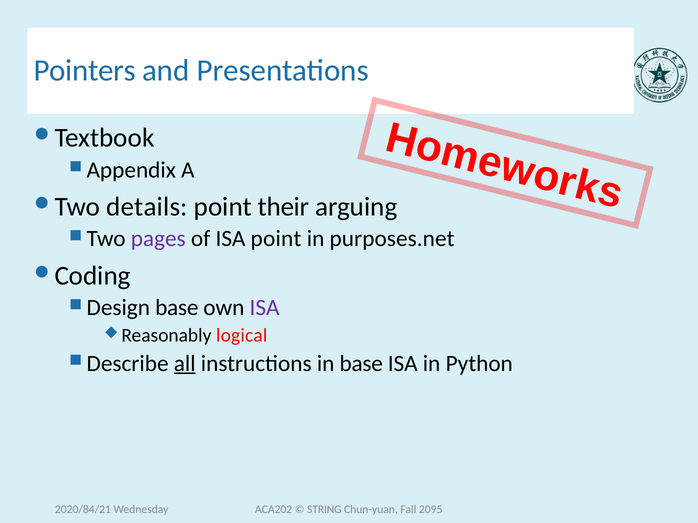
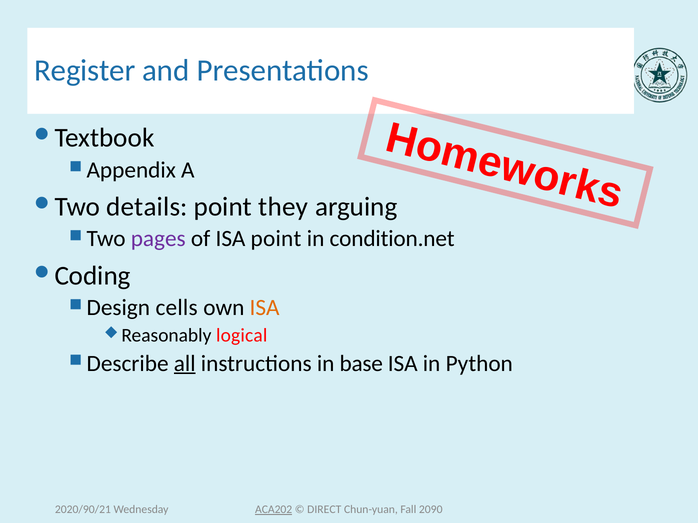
Pointers: Pointers -> Register (85, 71)
their: their -> they (283, 207)
purposes.net: purposes.net -> condition.net (392, 239)
base: base -> cells (177, 308)
ISA colour: purple -> orange (265, 308)
2020/84/21: 2020/84/21 -> 2020/90/21 (83, 510)
ACA202 underline: none -> present (274, 510)
STRING: STRING -> DIRECT (324, 510)
2095: 2095 -> 2090 (431, 510)
